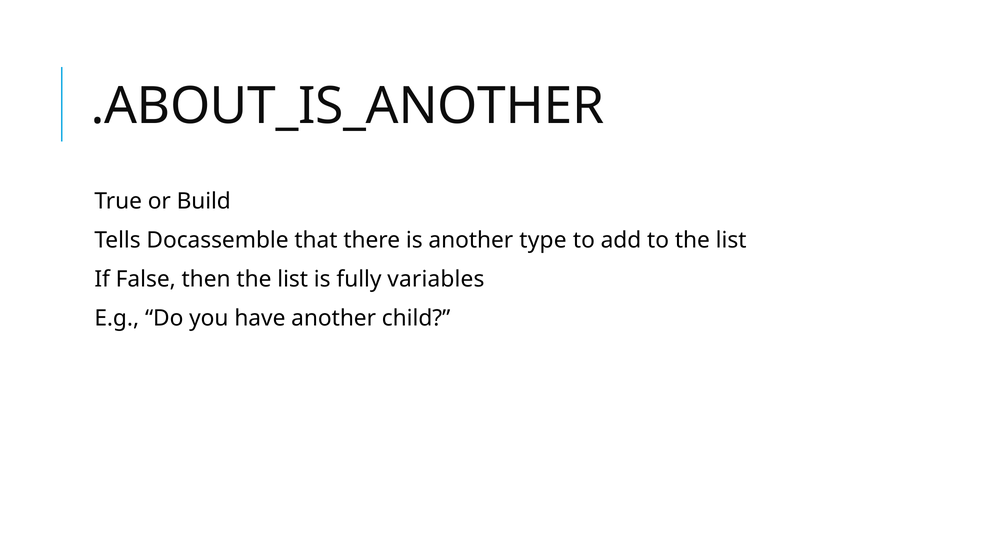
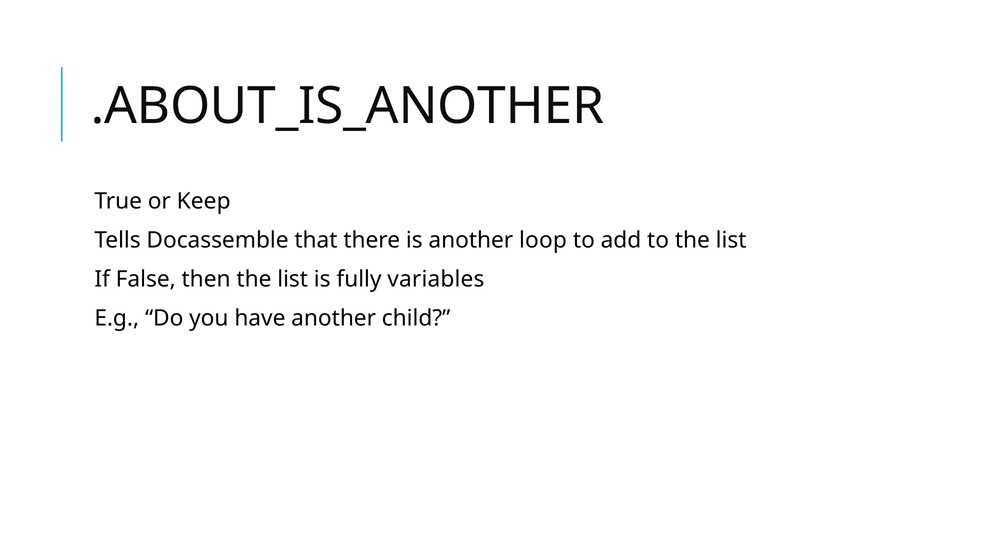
Build: Build -> Keep (204, 202)
type: type -> loop (543, 241)
